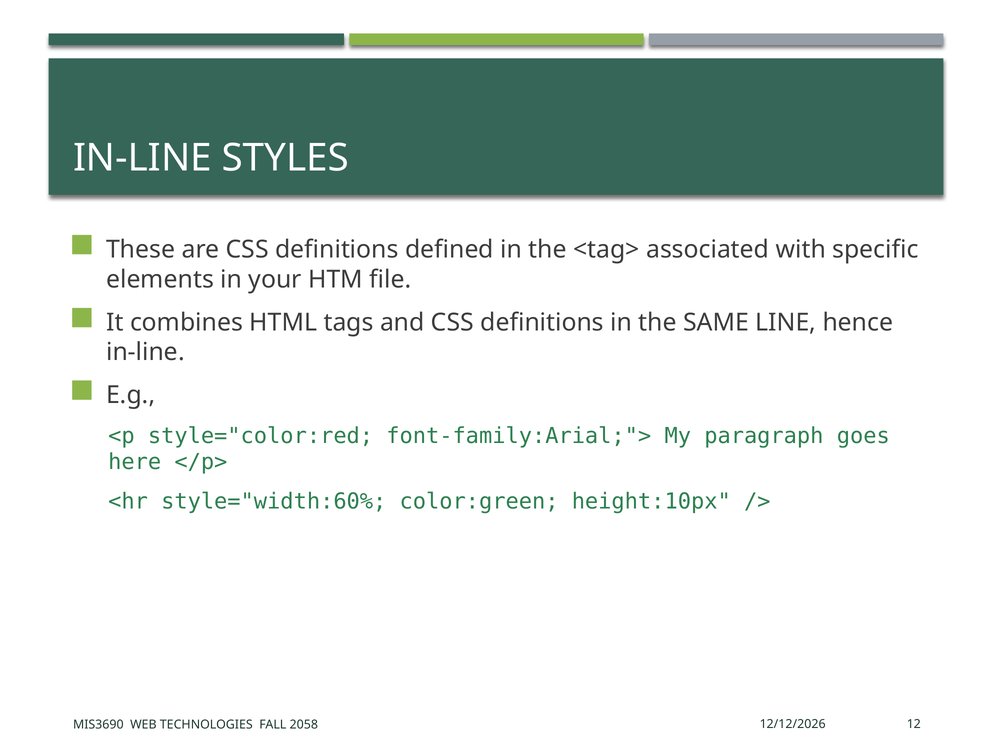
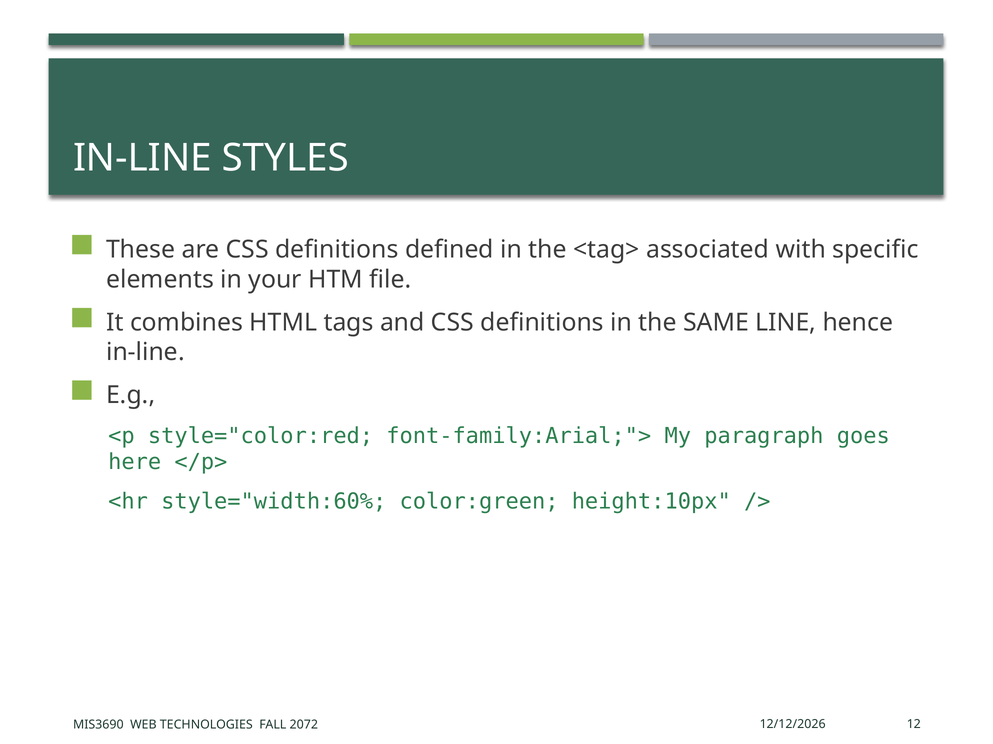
2058: 2058 -> 2072 (304, 726)
